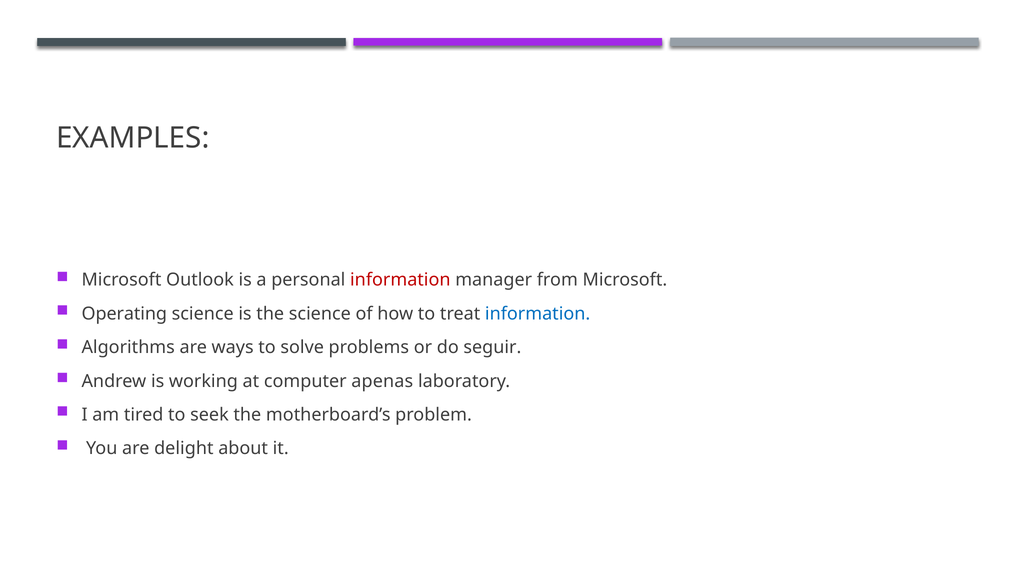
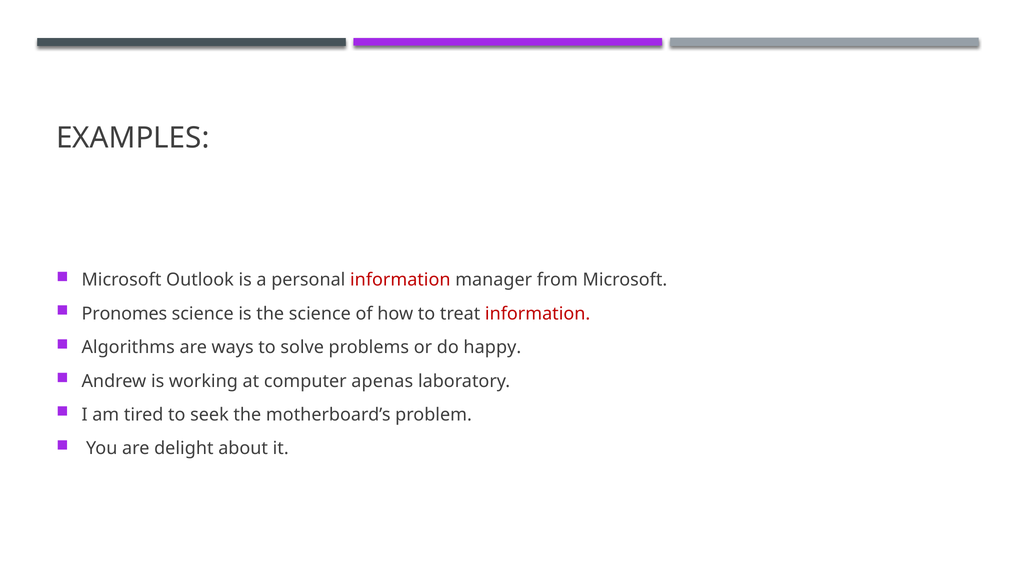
Operating: Operating -> Pronomes (124, 314)
information colour: blue -> red (538, 314)
seguir: seguir -> happy (492, 348)
